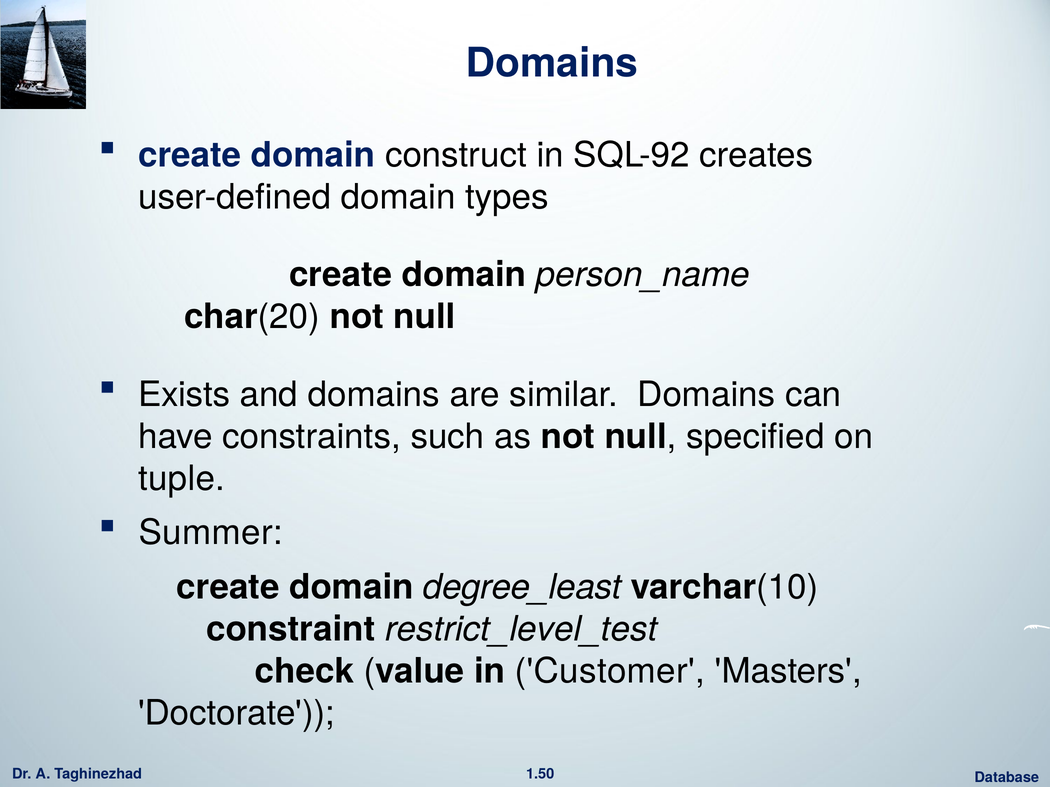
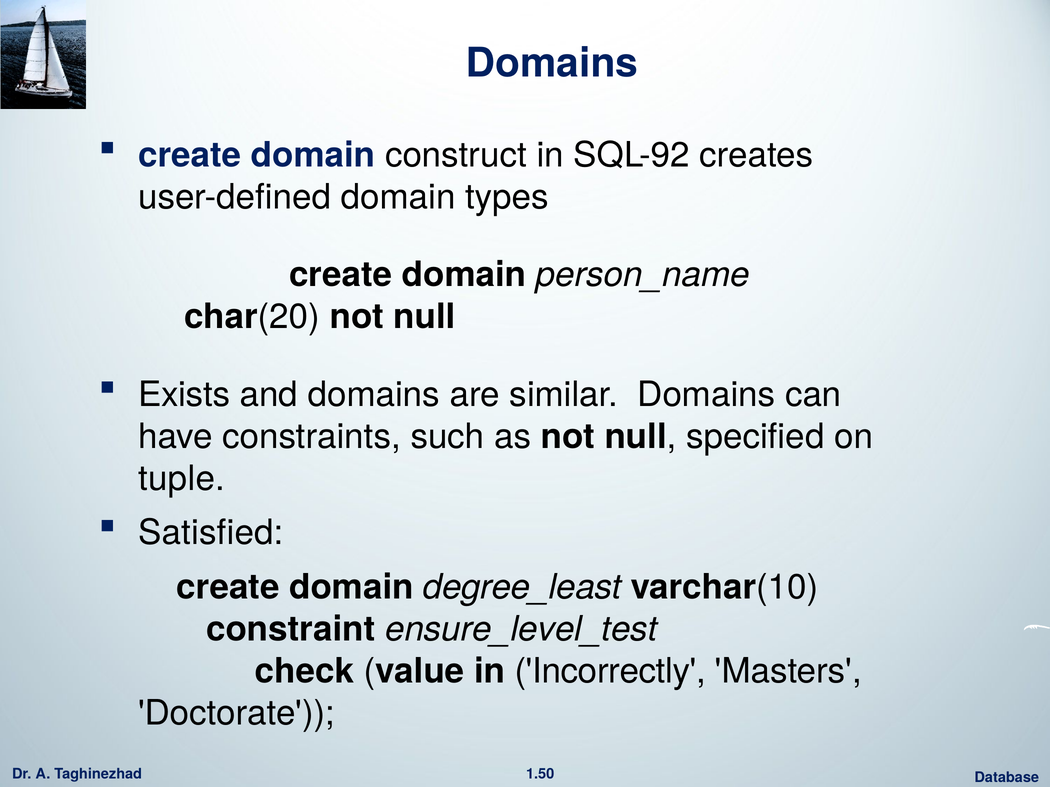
Summer: Summer -> Satisfied (211, 533)
restrict_level_test: restrict_level_test -> ensure_level_test (521, 629)
Customer: Customer -> Incorrectly (610, 671)
